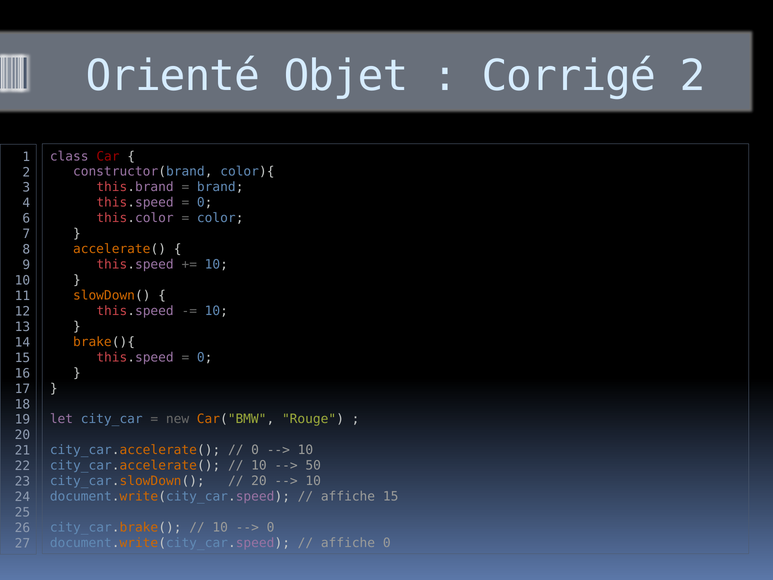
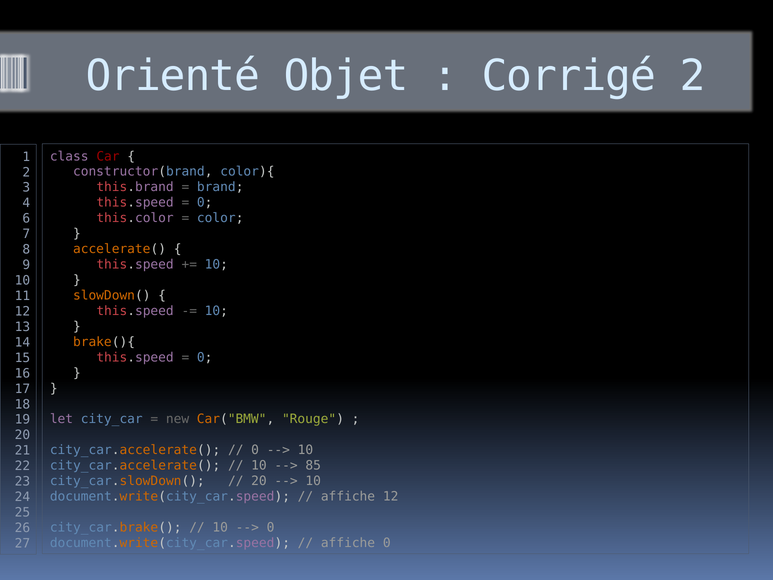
50: 50 -> 85 (313, 465)
affiche 15: 15 -> 12 (391, 496)
